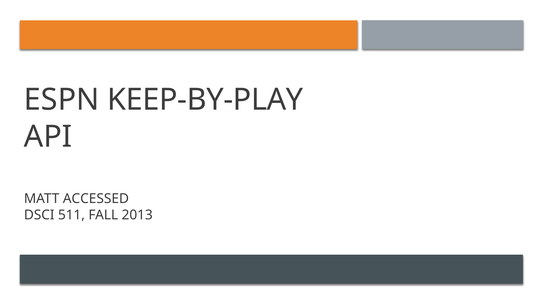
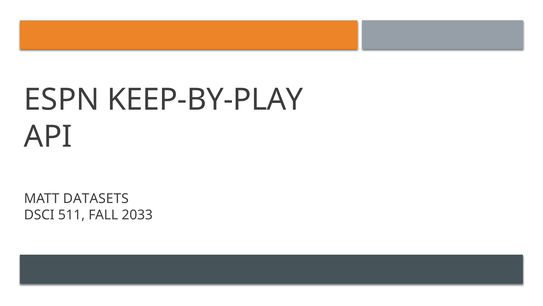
ACCESSED: ACCESSED -> DATASETS (96, 198)
2013: 2013 -> 2033 (137, 215)
